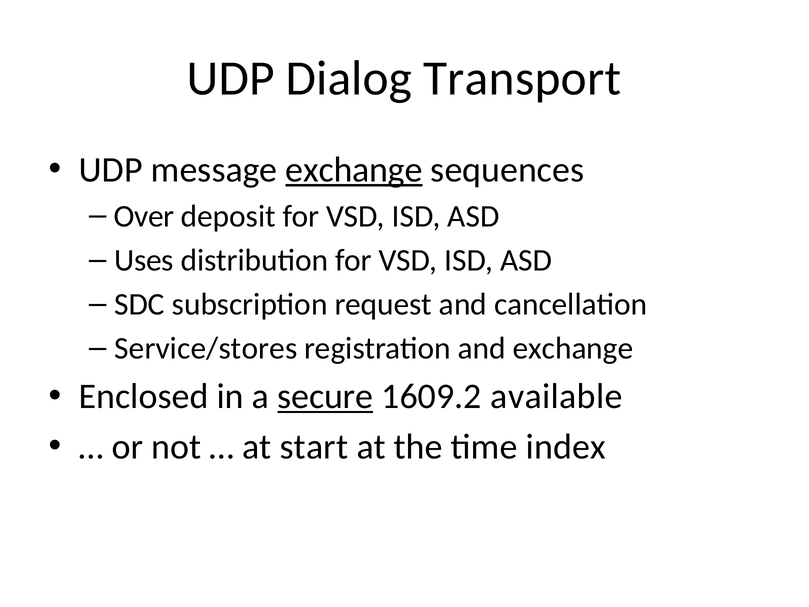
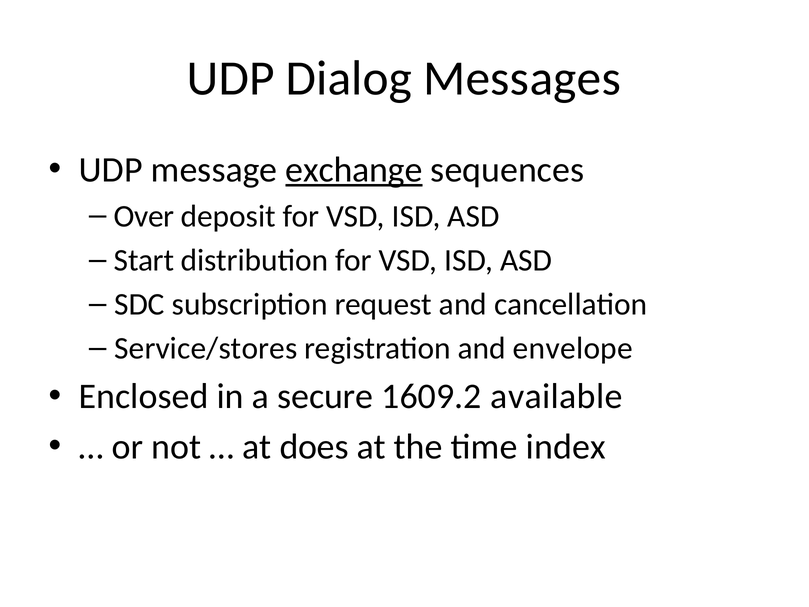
Transport: Transport -> Messages (522, 78)
Uses: Uses -> Start (144, 260)
and exchange: exchange -> envelope (573, 348)
secure underline: present -> none (325, 396)
start: start -> does (314, 447)
